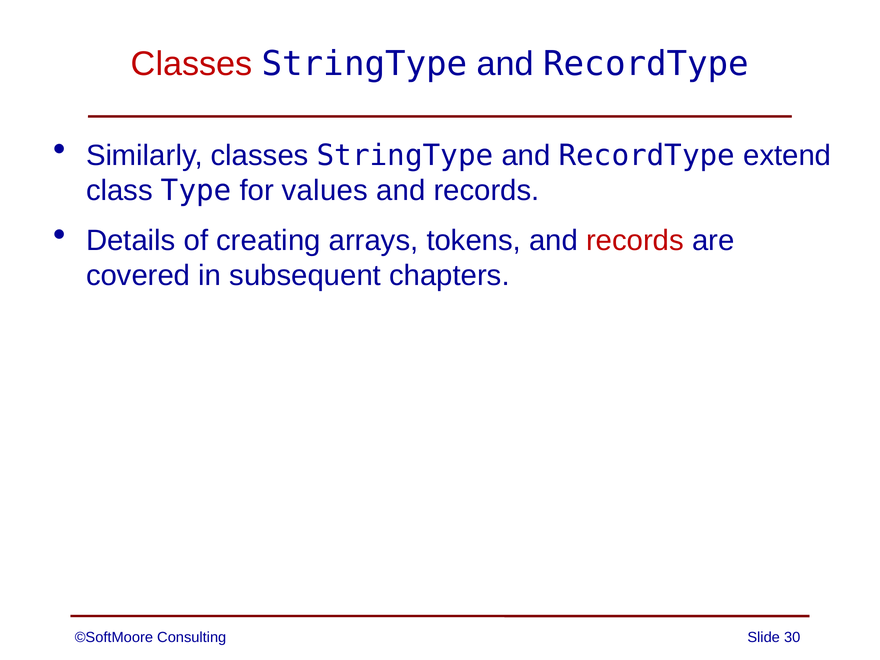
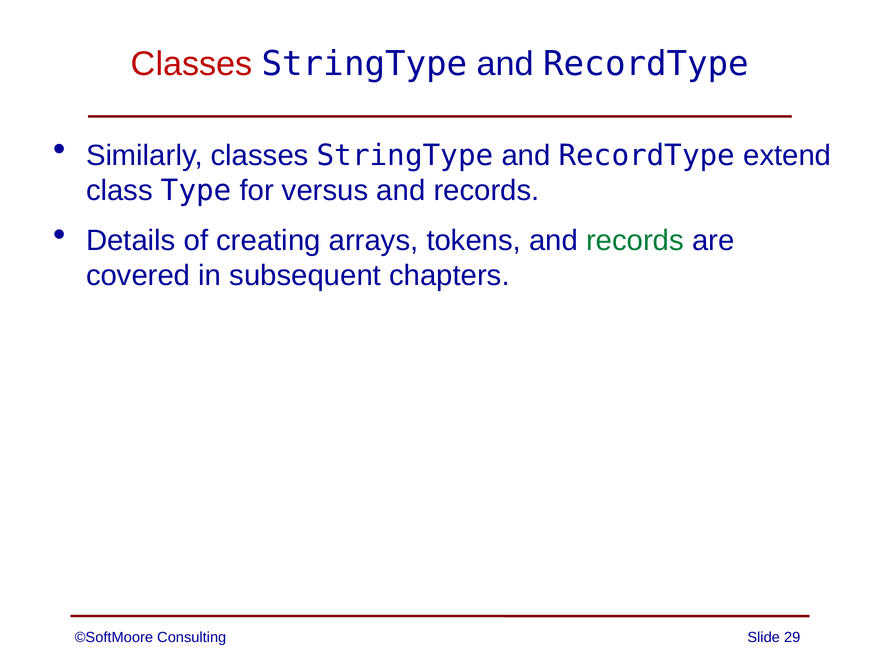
values: values -> versus (325, 191)
records colour: red -> green (635, 240)
30: 30 -> 29 (792, 638)
